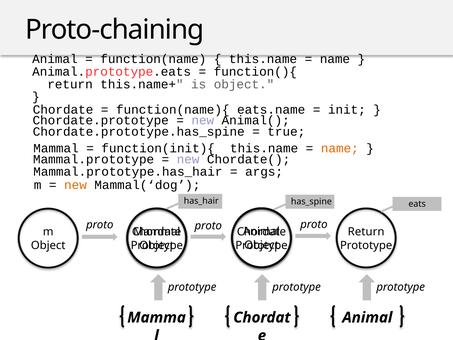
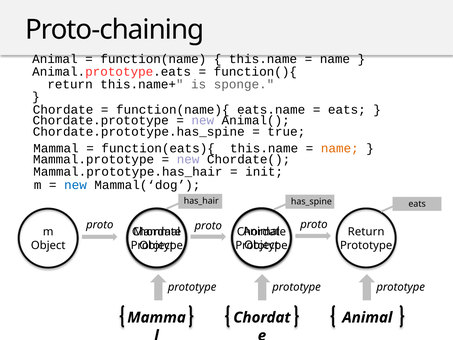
is object: object -> sponge (244, 84)
init: init -> eats (347, 110)
function(init){: function(init){ -> function(eats){ (158, 148)
args: args -> init (264, 171)
new colour: orange -> blue (75, 185)
